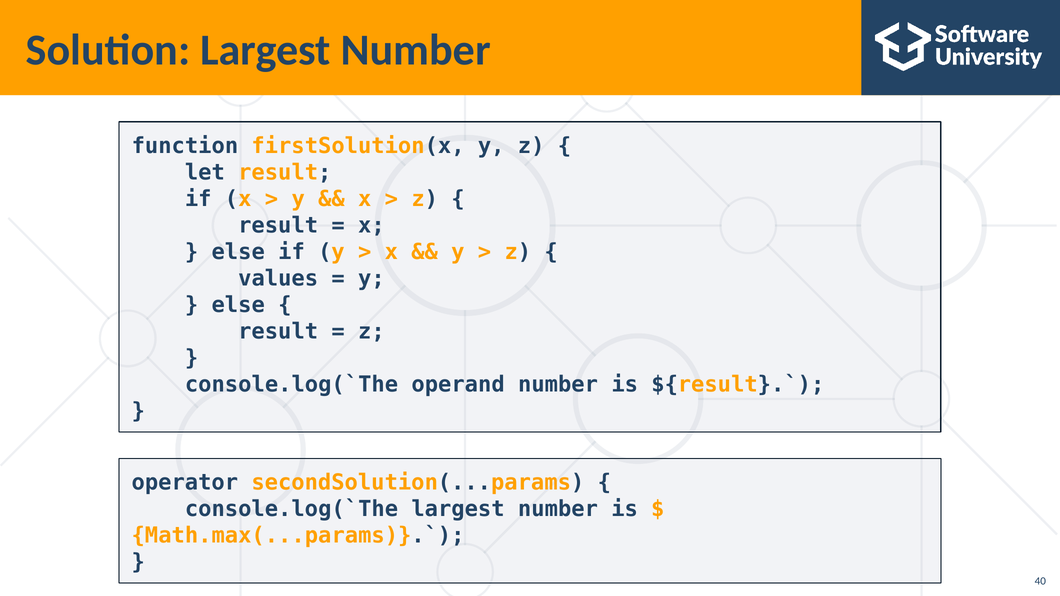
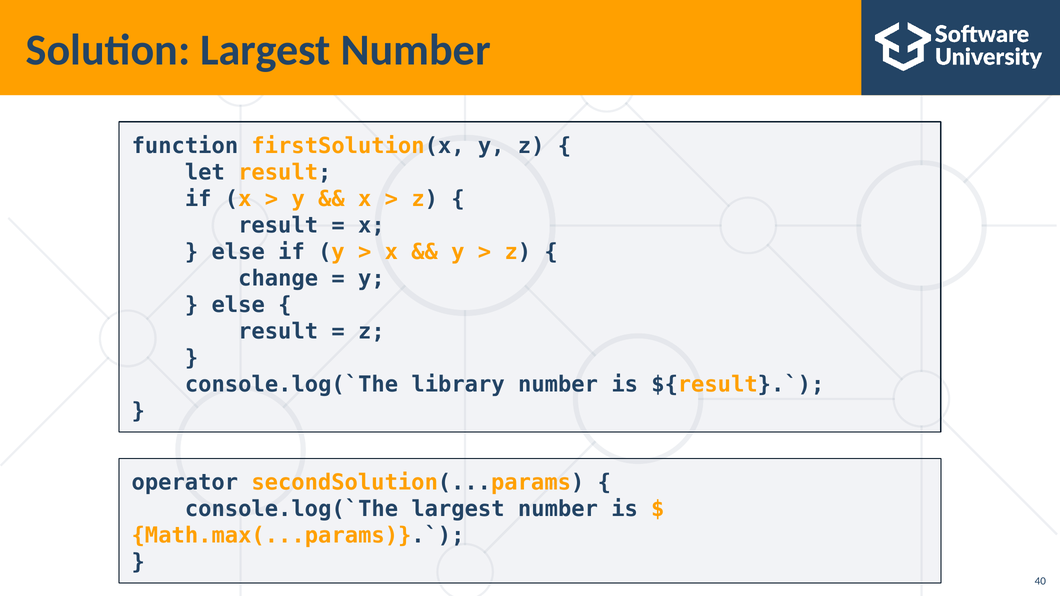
values: values -> change (278, 278)
operand: operand -> library (458, 385)
